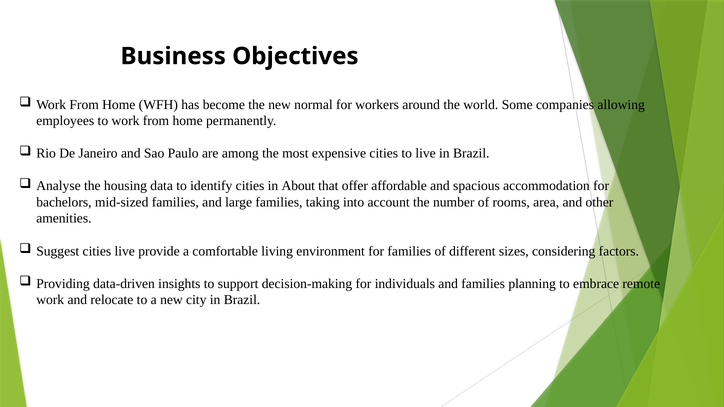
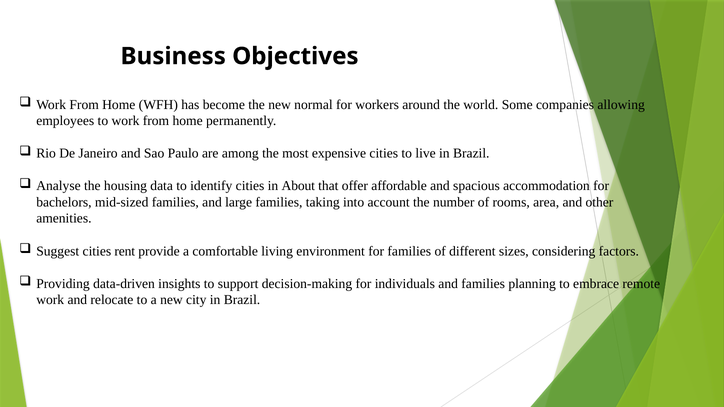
cities live: live -> rent (125, 251)
